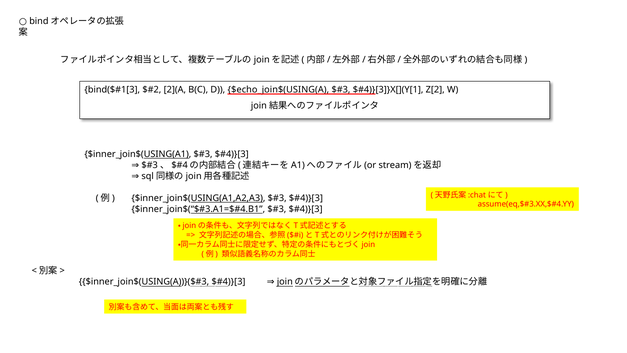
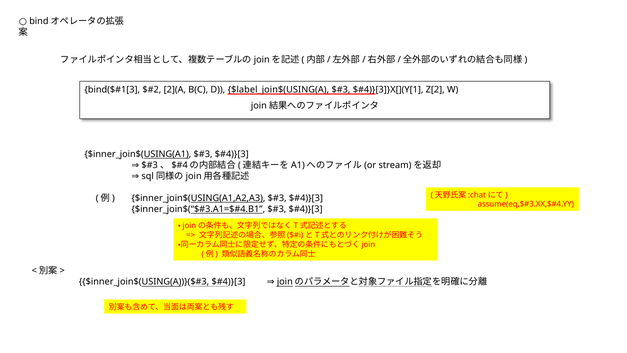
$echo_join$(USING(A: $echo_join$(USING(A -> $label_join$(USING(A (278, 90)
